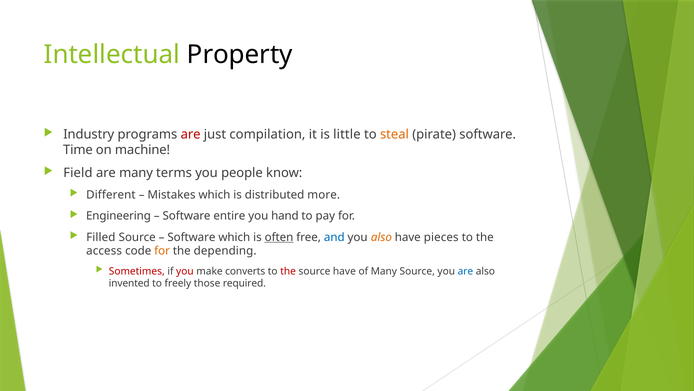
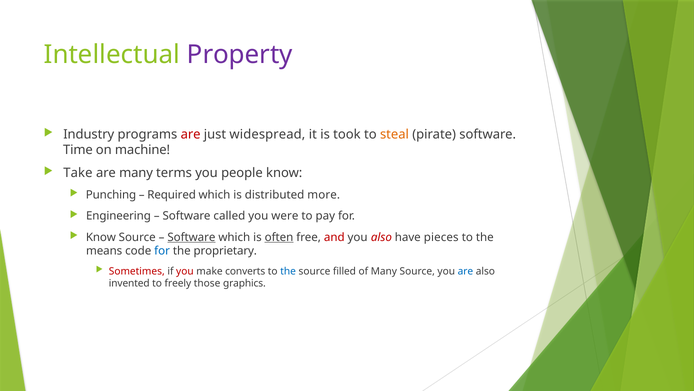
Property colour: black -> purple (240, 55)
compilation: compilation -> widespread (267, 134)
little: little -> took (347, 134)
Field: Field -> Take (78, 173)
Different: Different -> Punching (111, 195)
Mistakes: Mistakes -> Required (172, 195)
entire: entire -> called (229, 216)
hand: hand -> were (285, 216)
Filled: Filled -> Know (101, 237)
Software underline: none -> present (191, 237)
and colour: blue -> red (334, 237)
also colour: orange -> red (381, 237)
access: access -> means (104, 251)
for colour: orange -> blue (162, 251)
depending: depending -> proprietary (225, 251)
the colour: red -> blue (288, 271)
source have: have -> filled (344, 271)
required: required -> graphics (244, 283)
